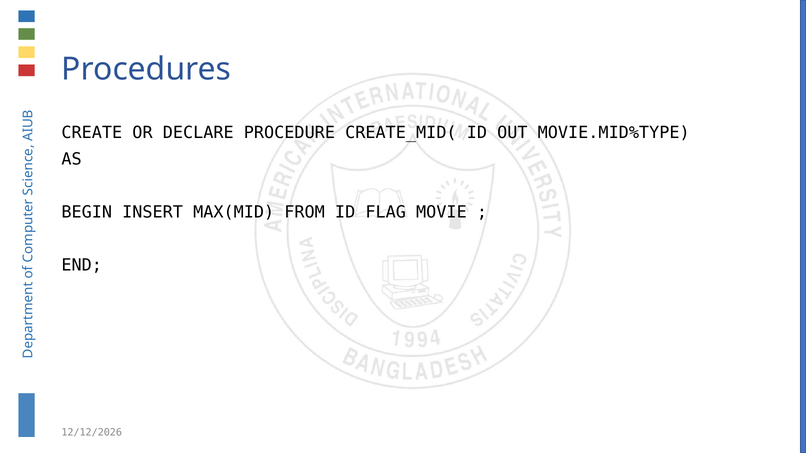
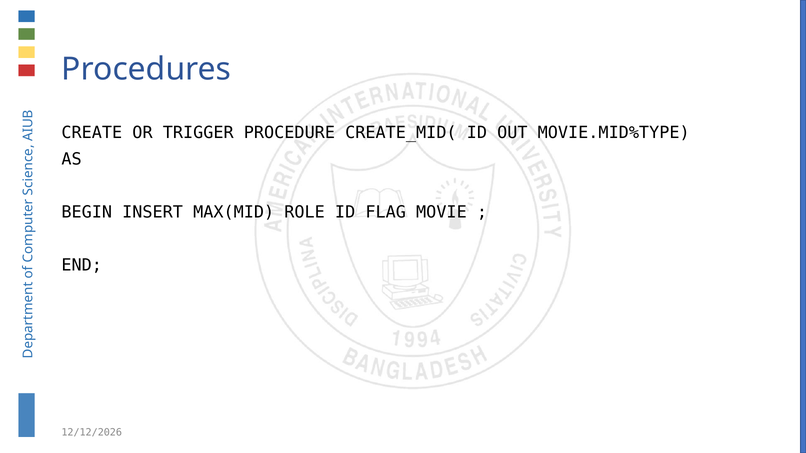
DECLARE: DECLARE -> TRIGGER (198, 133)
FROM: FROM -> ROLE (305, 212)
